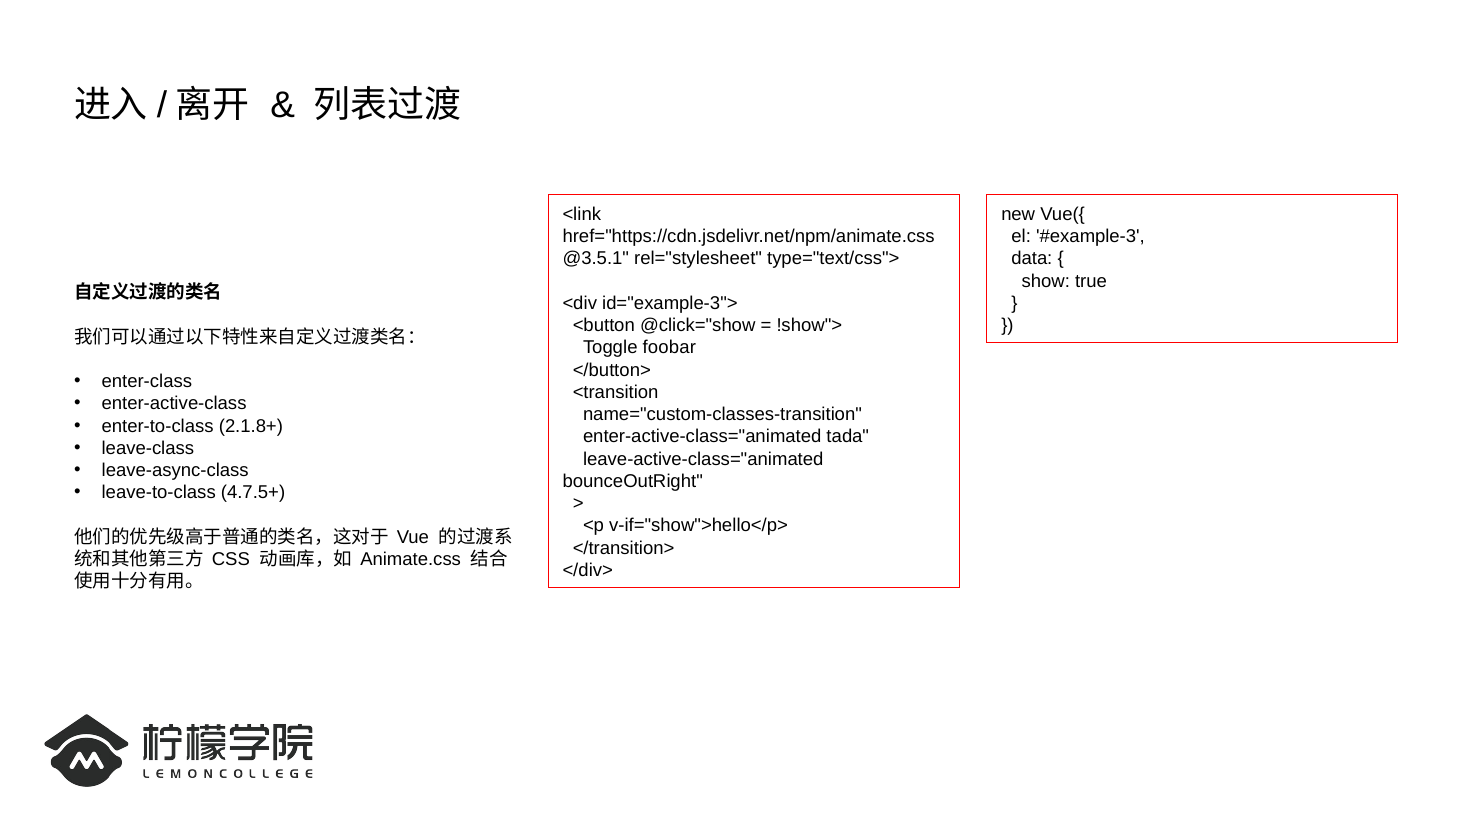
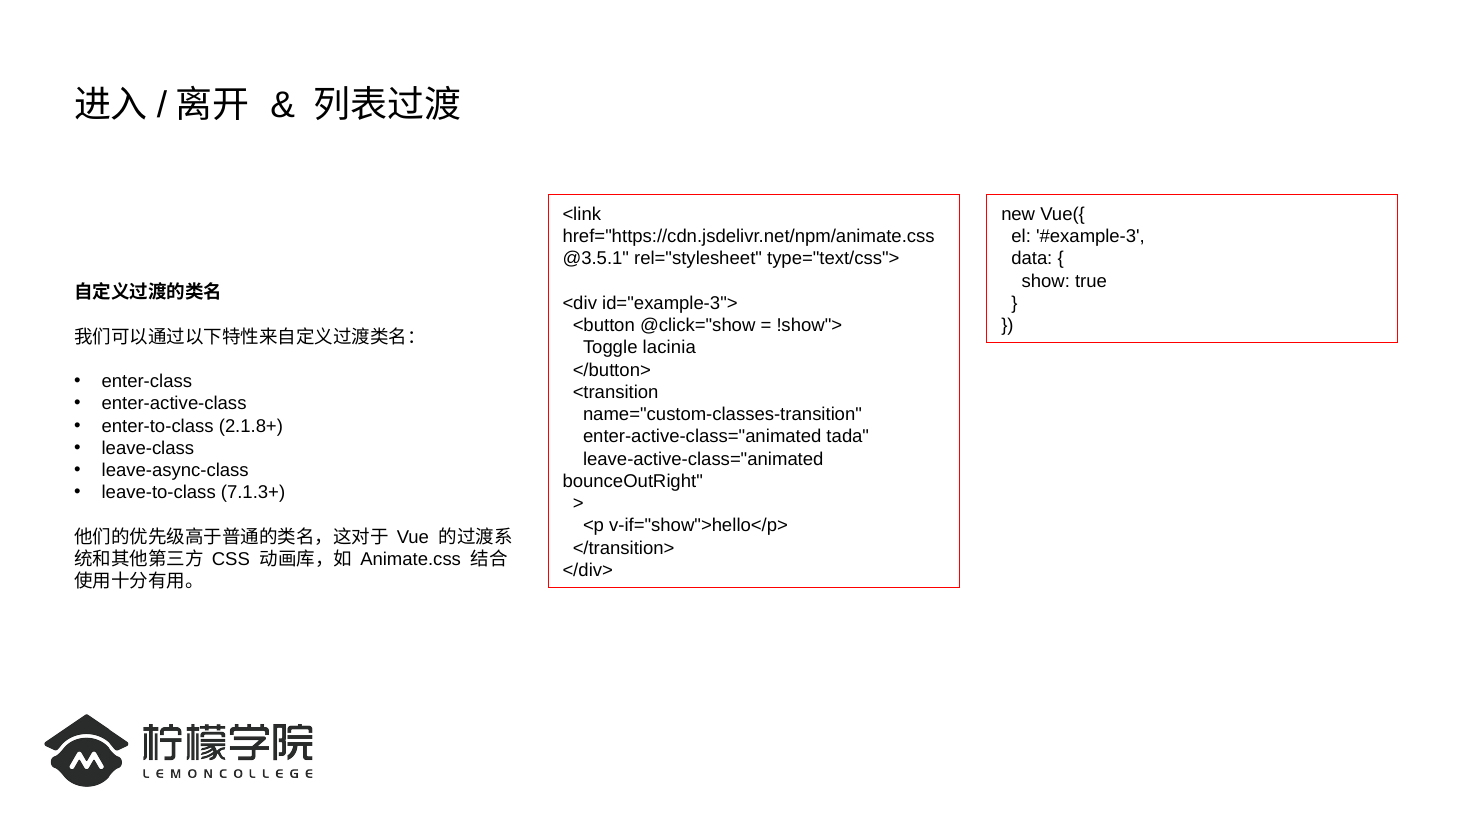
foobar: foobar -> lacinia (669, 348)
4.7.5+: 4.7.5+ -> 7.1.3+ (253, 493)
